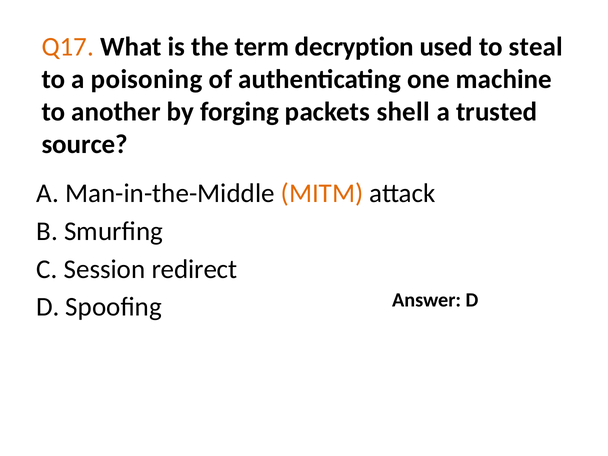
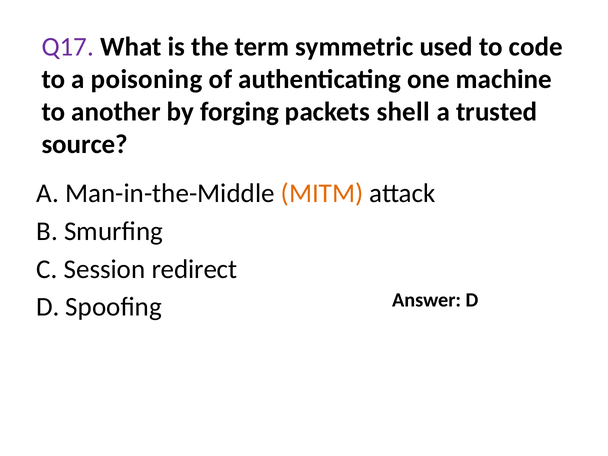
Q17 colour: orange -> purple (68, 47)
decryption: decryption -> symmetric (354, 47)
steal: steal -> code (536, 47)
